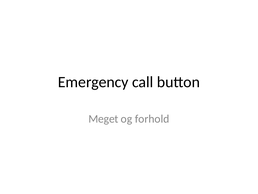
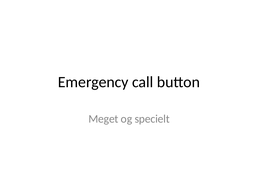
forhold: forhold -> specielt (152, 119)
